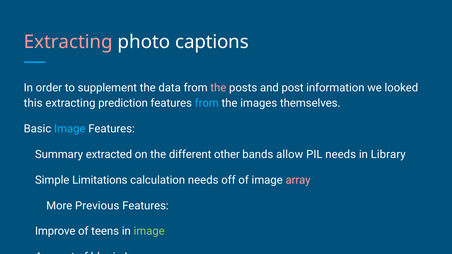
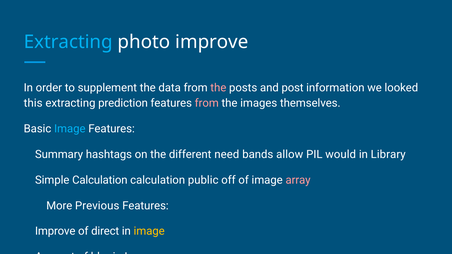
Extracting colour: pink -> light blue (68, 42)
photo captions: captions -> improve (212, 42)
from colour: light blue -> pink (207, 103)
extracted: extracted -> hashtags (109, 155)
other: other -> need (227, 155)
PIL needs: needs -> would (341, 155)
Simple Limitations: Limitations -> Calculation (100, 180)
calculation needs: needs -> public (203, 180)
teens: teens -> direct (105, 231)
image colour: light green -> yellow (149, 231)
